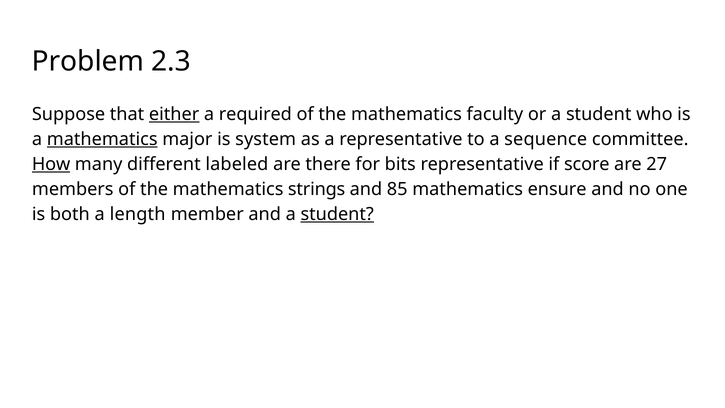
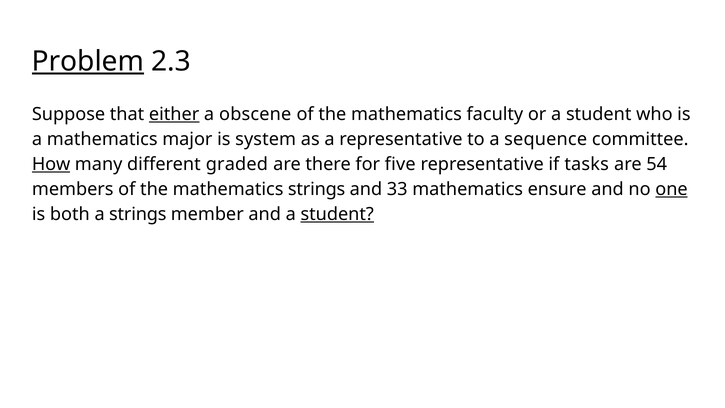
Problem underline: none -> present (88, 61)
required: required -> obscene (255, 114)
mathematics underline: present -> none (102, 139)
labeled: labeled -> graded (237, 164)
bits: bits -> five (400, 164)
score: score -> tasks (587, 164)
27: 27 -> 54 (657, 164)
85: 85 -> 33 (397, 189)
one underline: none -> present (672, 189)
a length: length -> strings (138, 214)
